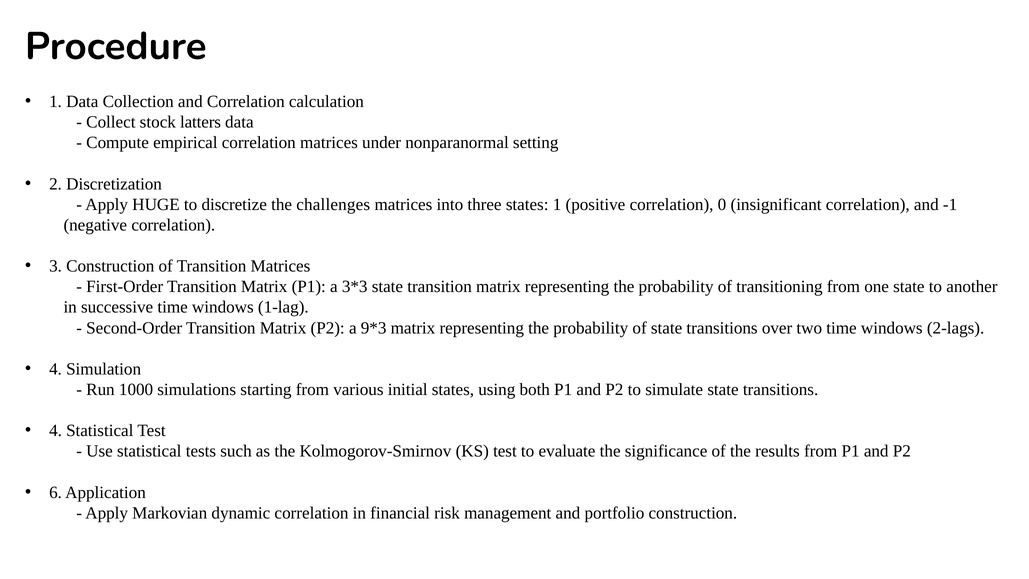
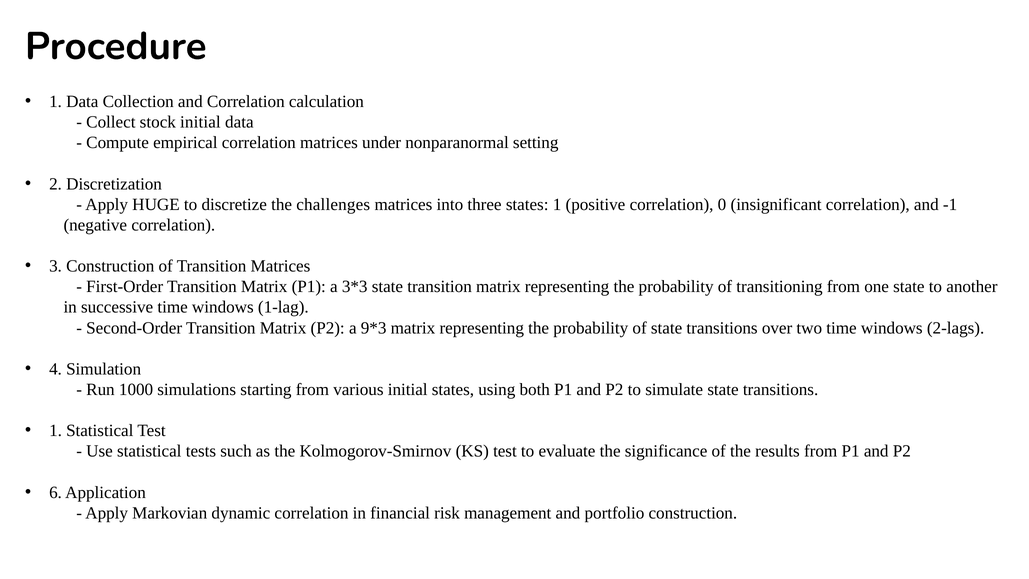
stock latters: latters -> initial (200, 122)
4: 4 -> 1 (56, 431)
